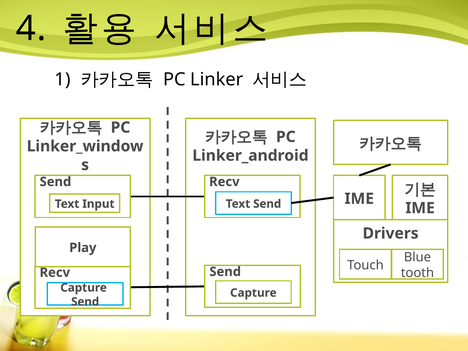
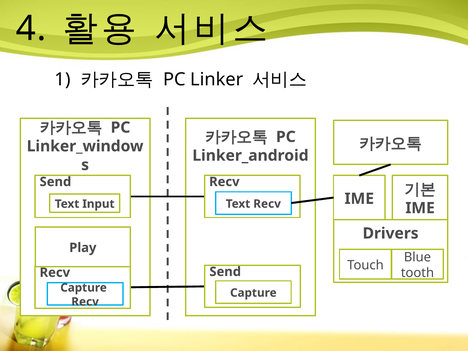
Text Send: Send -> Recv (267, 204)
Send: Send -> Recv (85, 302)
